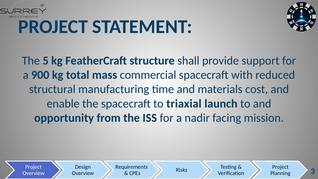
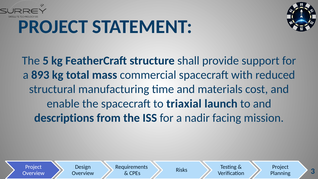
900: 900 -> 893 (40, 75)
opportunity: opportunity -> descriptions (64, 118)
